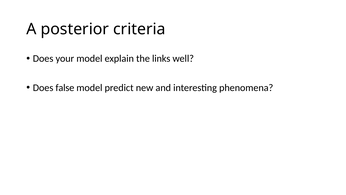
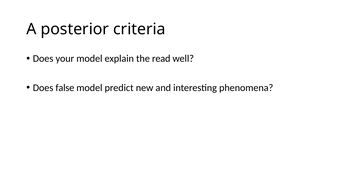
links: links -> read (161, 58)
